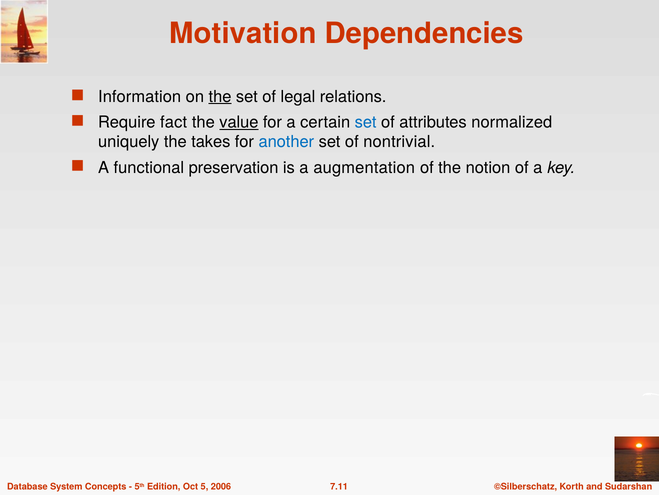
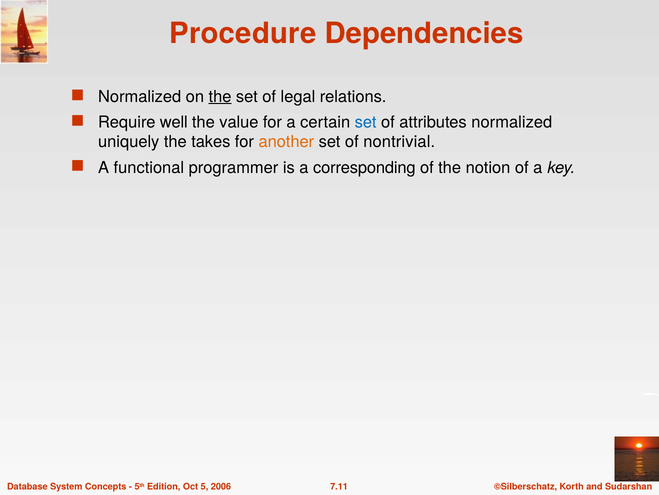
Motivation: Motivation -> Procedure (243, 34)
Information: Information -> Normalized (140, 96)
fact: fact -> well (174, 122)
value underline: present -> none (239, 122)
another colour: blue -> orange (286, 142)
preservation: preservation -> programmer (234, 167)
augmentation: augmentation -> corresponding (364, 167)
